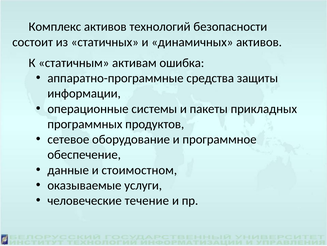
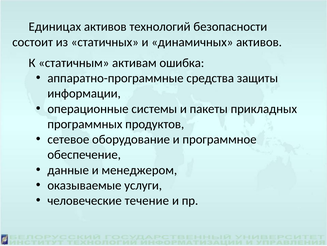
Комплекс: Комплекс -> Единицах (55, 27)
стоимостном: стоимостном -> менеджером (139, 170)
